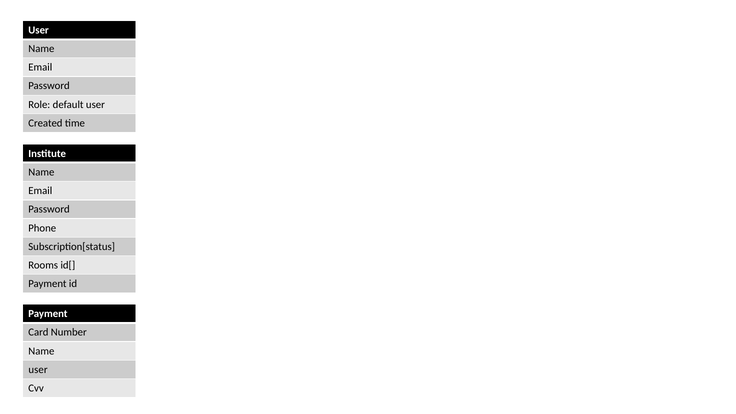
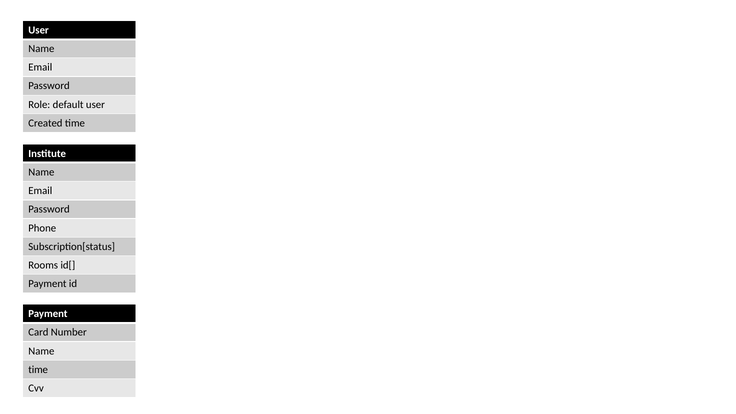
user: user -> time (38, 370)
